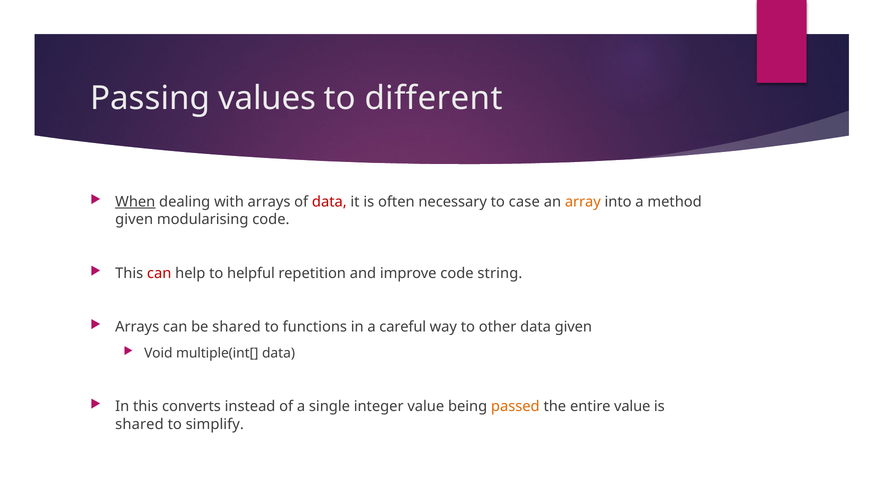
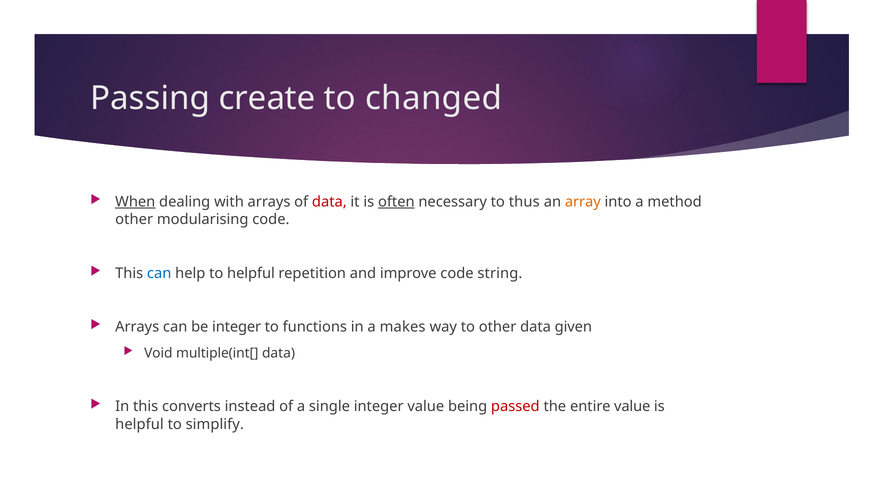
values: values -> create (267, 99)
different: different -> changed (434, 99)
often underline: none -> present (396, 202)
case: case -> thus (524, 202)
given: given -> other (134, 220)
can colour: red -> blue (159, 273)
be shared: shared -> integer (237, 327)
careful: careful -> makes (403, 327)
passed colour: orange -> red (515, 407)
shared: shared -> helpful (139, 424)
